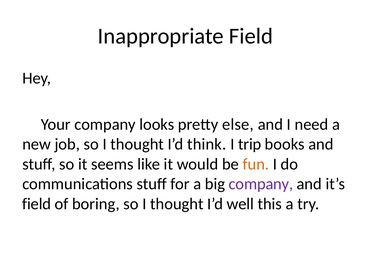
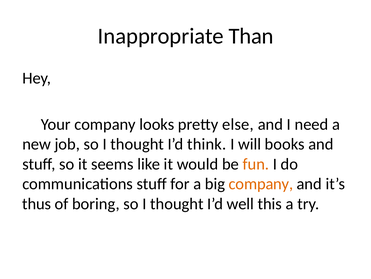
Inappropriate Field: Field -> Than (251, 36)
trip: trip -> will (250, 144)
company colour: purple -> orange (261, 183)
field: field -> thus (37, 203)
